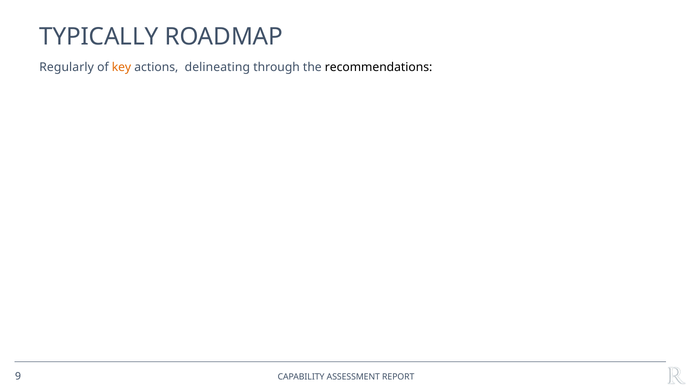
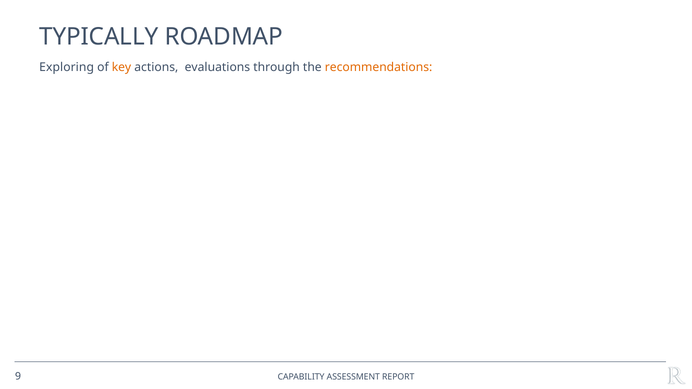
Regularly: Regularly -> Exploring (67, 67)
delineating: delineating -> evaluations (217, 67)
recommendations colour: black -> orange (379, 67)
